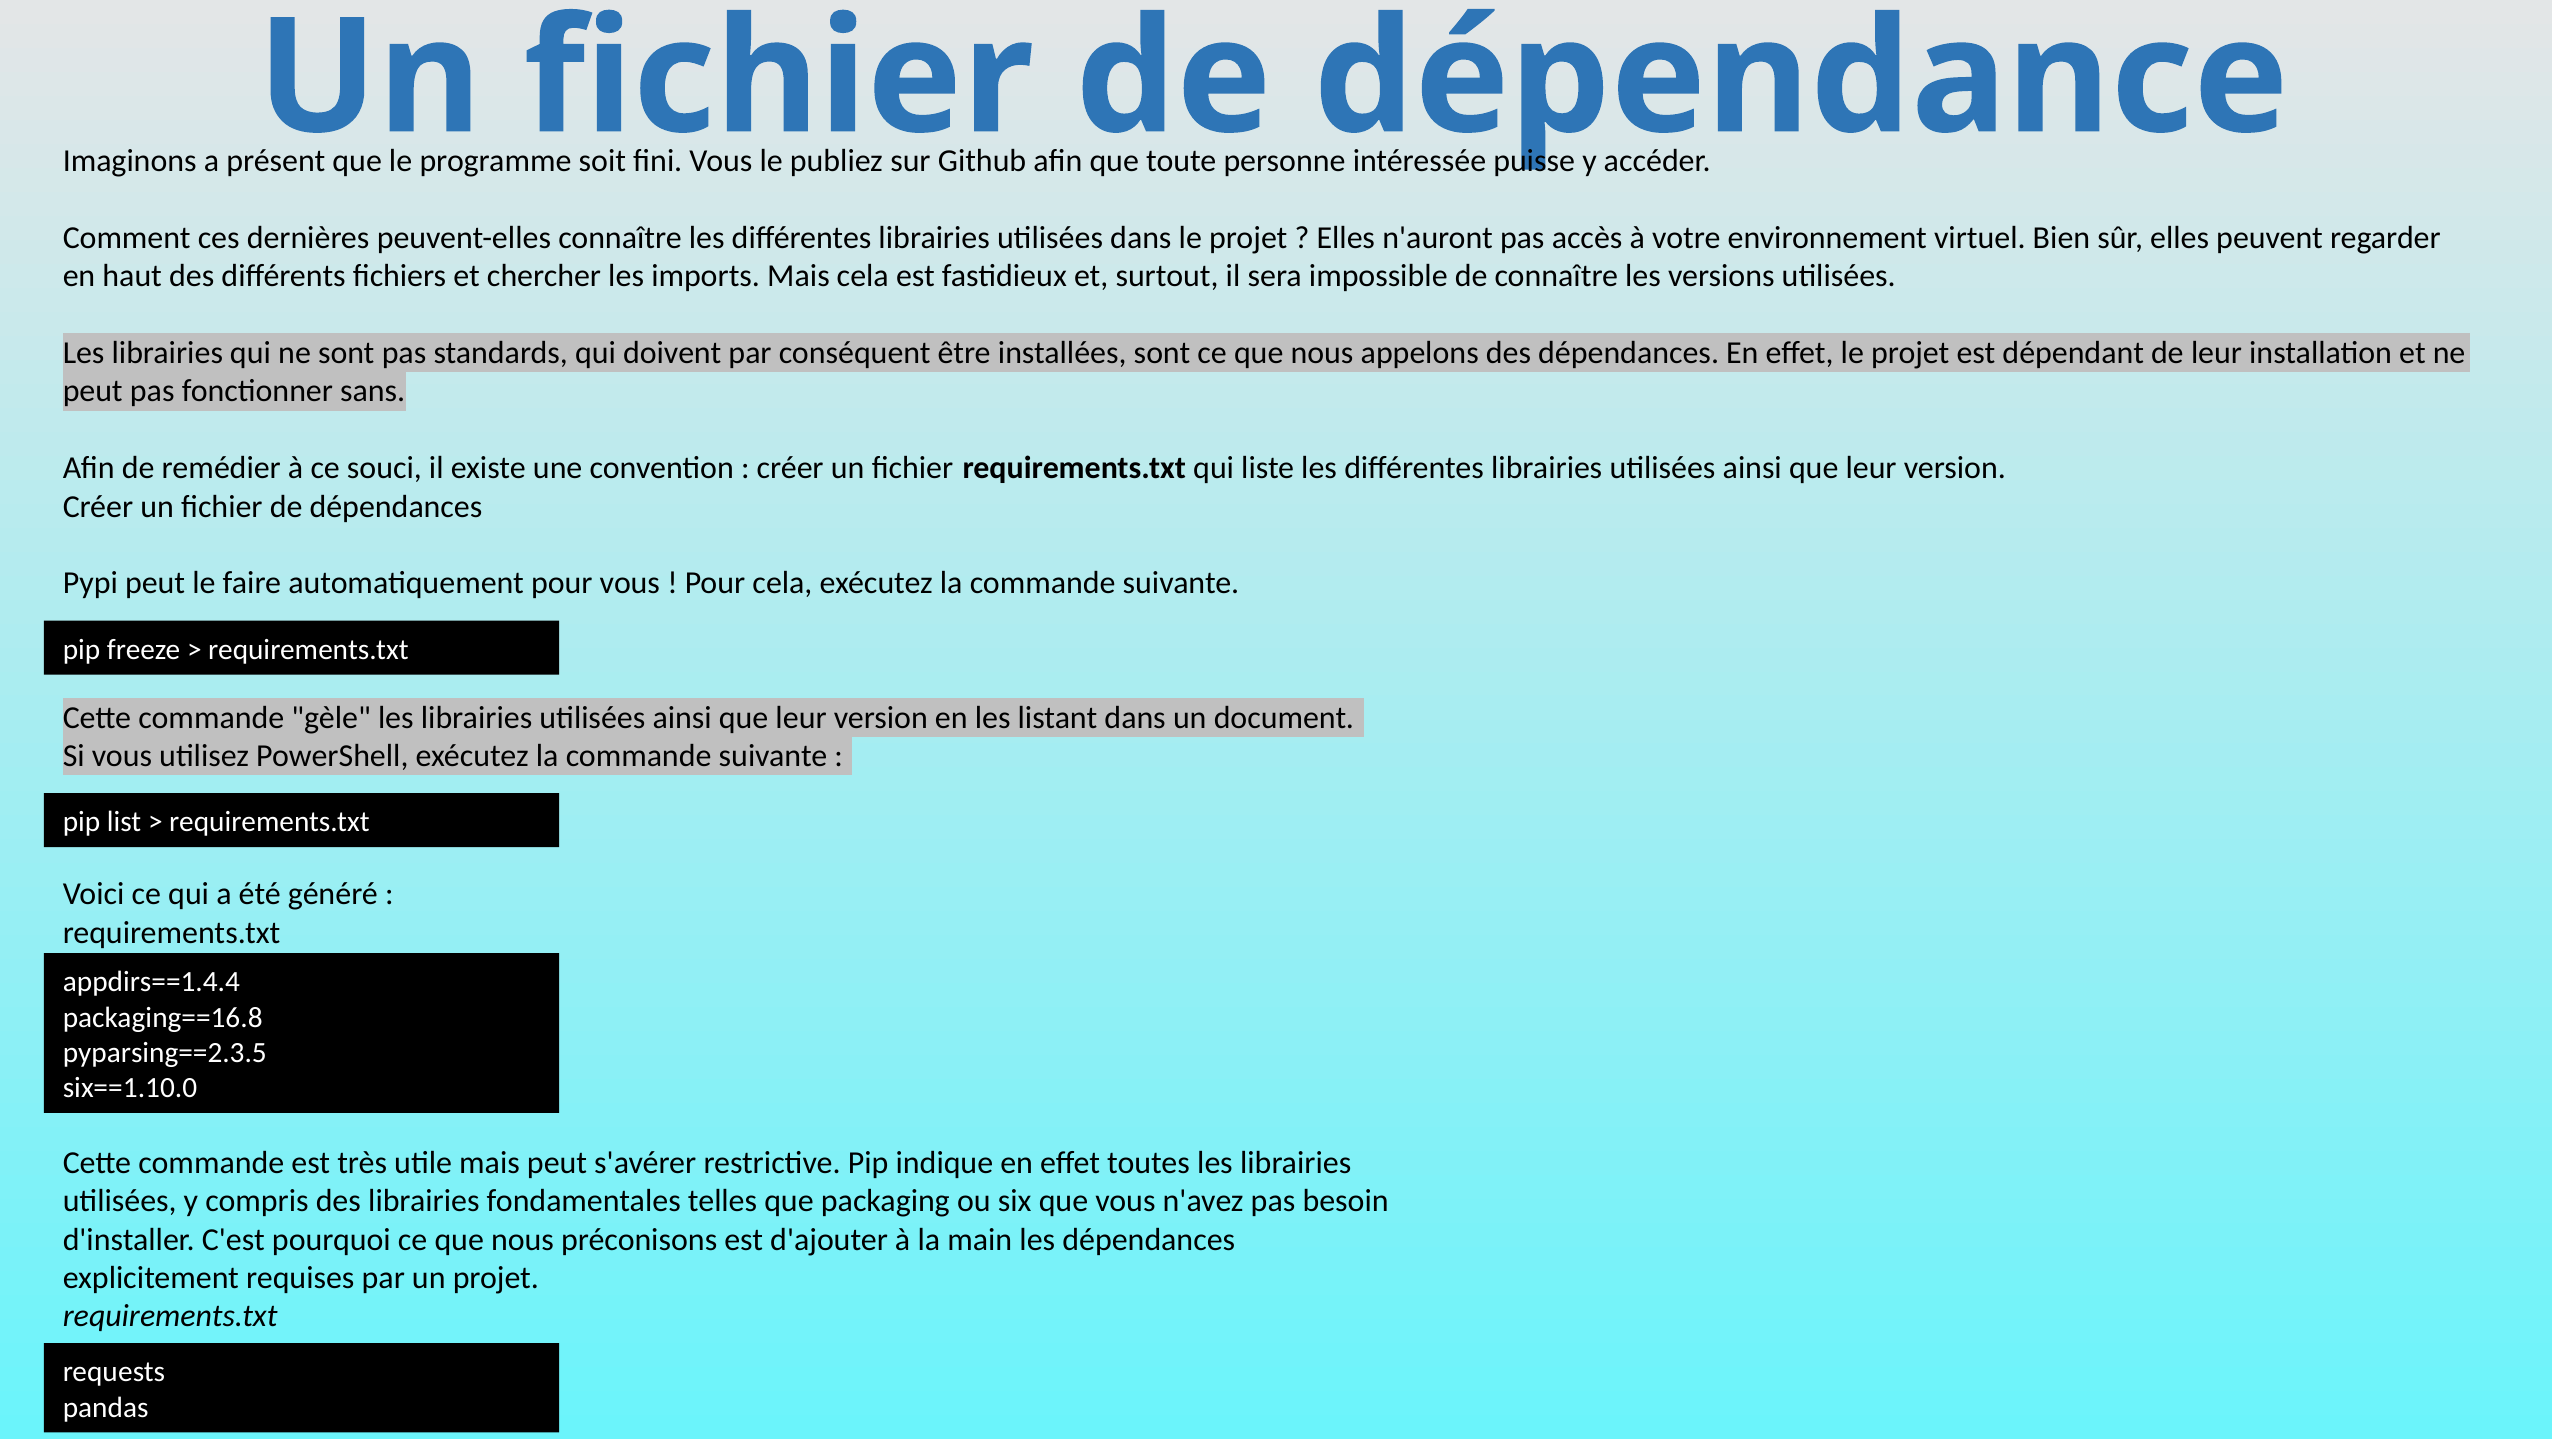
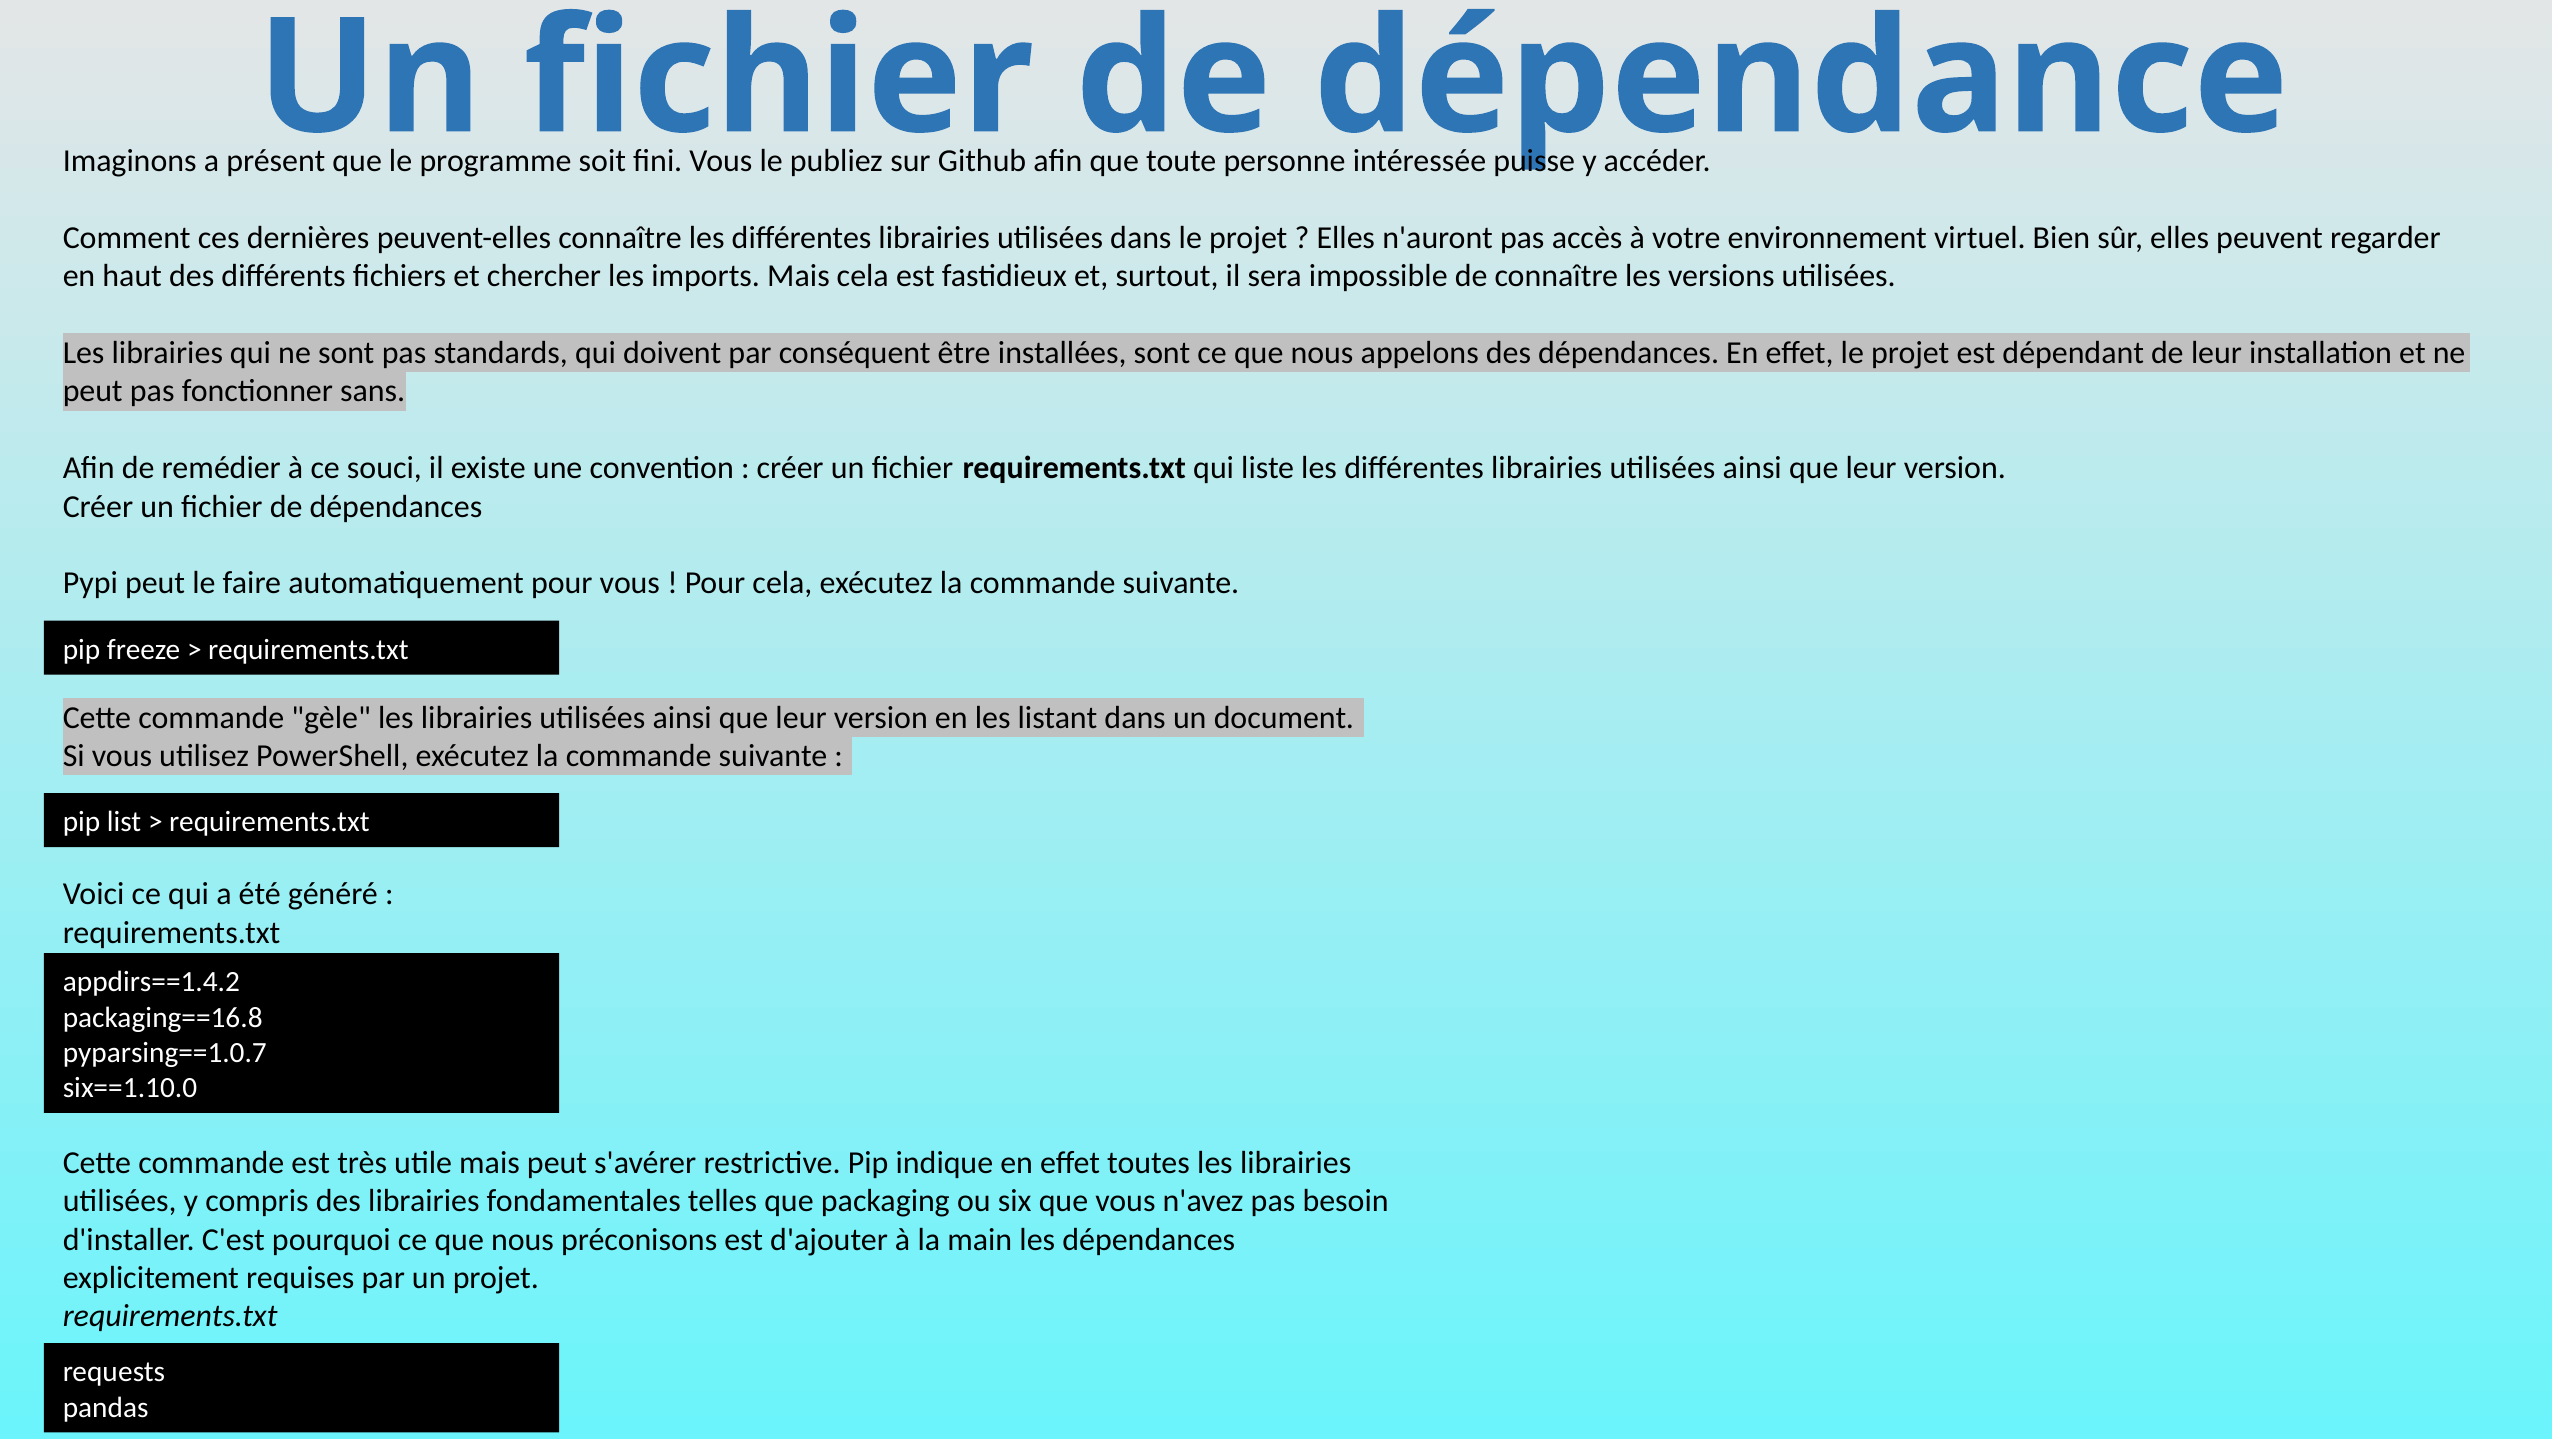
appdirs==1.4.4: appdirs==1.4.4 -> appdirs==1.4.2 (151, 982)
pyparsing==2.3.5: pyparsing==2.3.5 -> pyparsing==1.0.7 (165, 1053)
